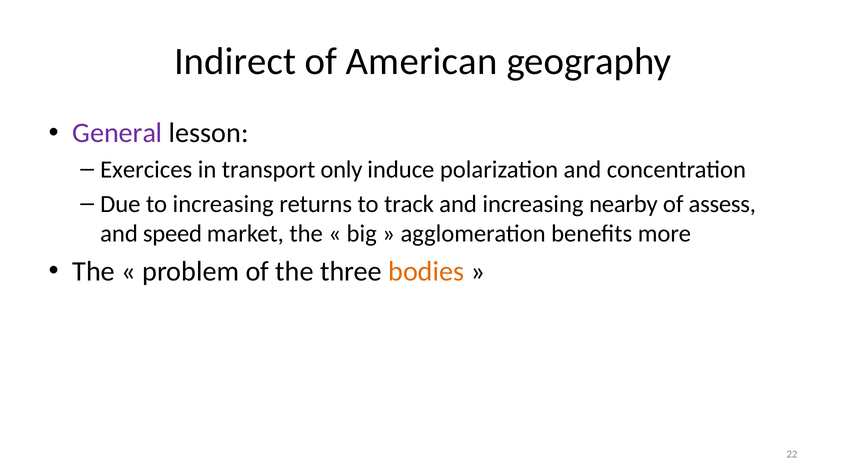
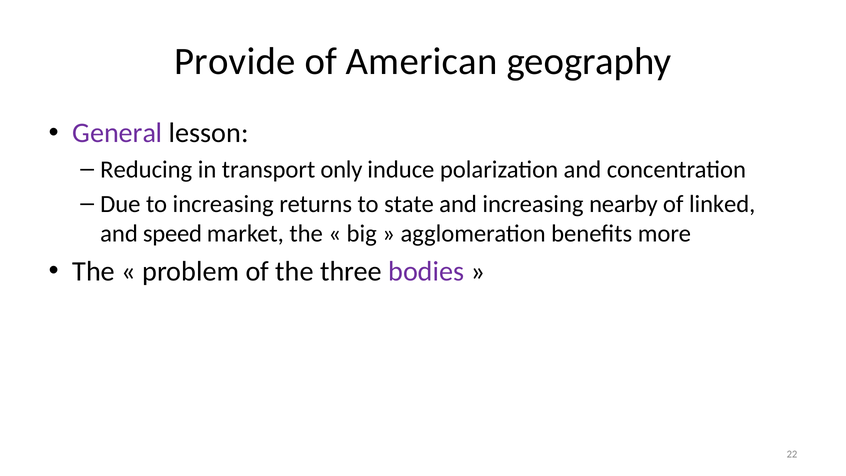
Indirect: Indirect -> Provide (235, 61)
Exercices: Exercices -> Reducing (146, 170)
track: track -> state (409, 204)
assess: assess -> linked (722, 204)
bodies colour: orange -> purple (426, 271)
